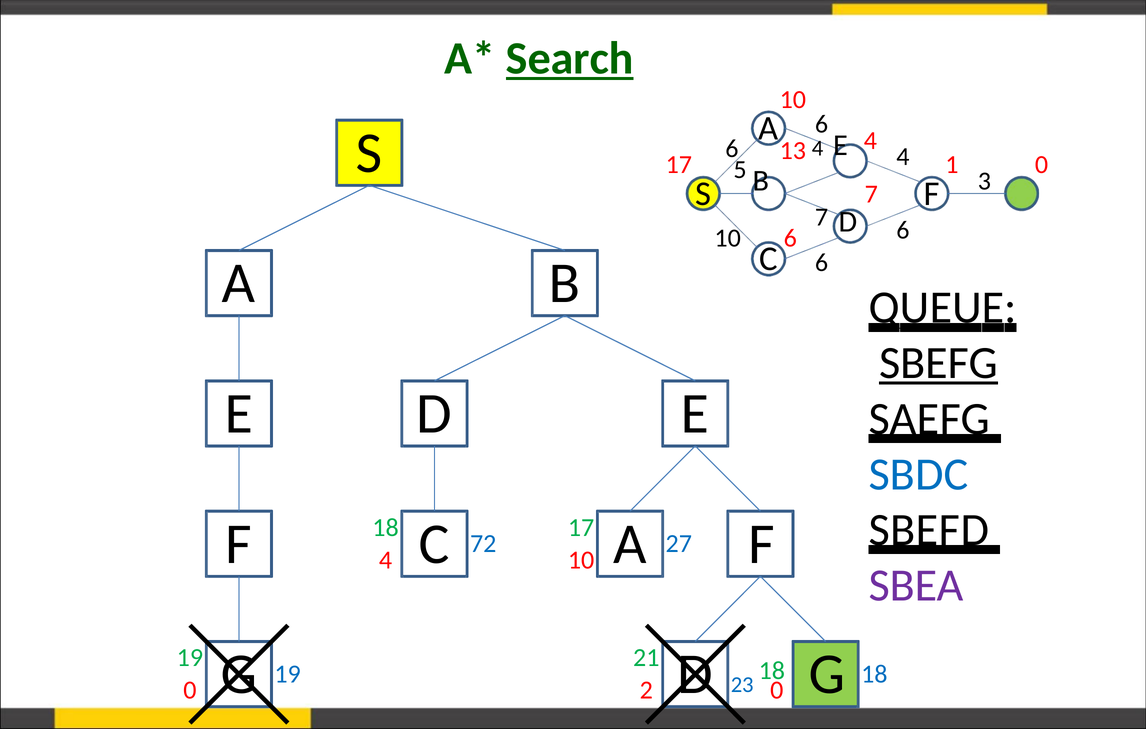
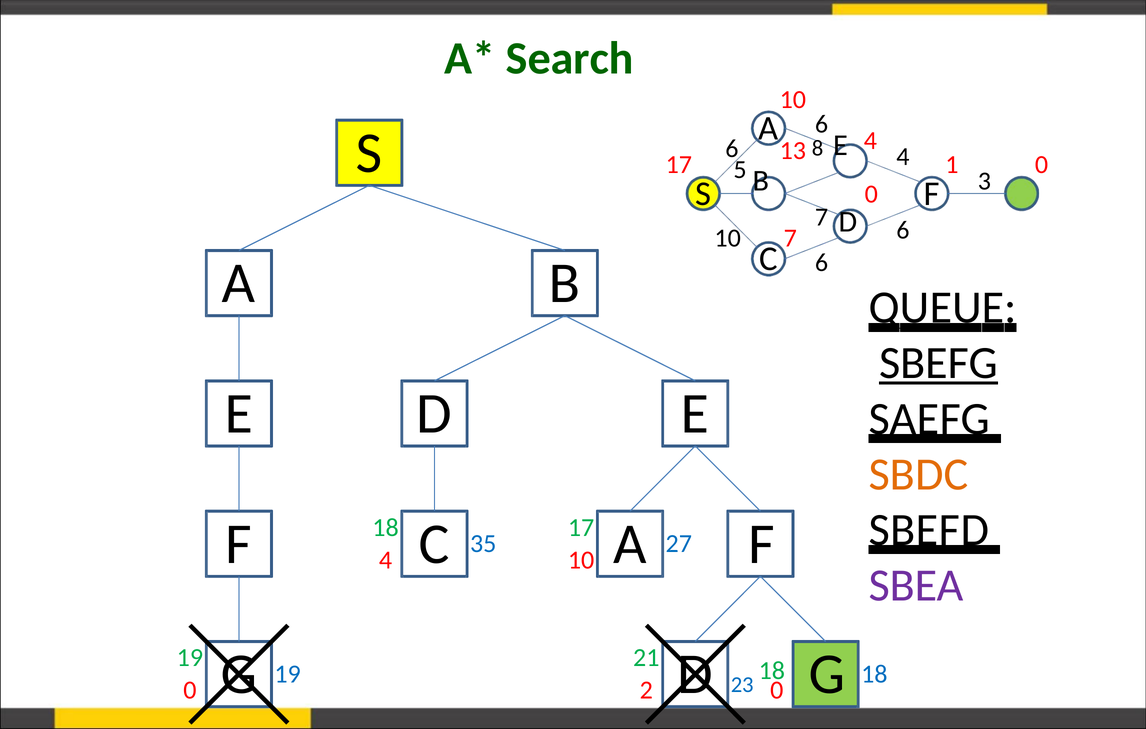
Search underline: present -> none (570, 59)
13 4: 4 -> 8 (818, 148)
B 7: 7 -> 0 (871, 194)
10 6: 6 -> 7 (790, 238)
SBDC colour: blue -> orange (918, 474)
72: 72 -> 35 (483, 544)
